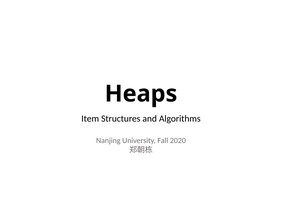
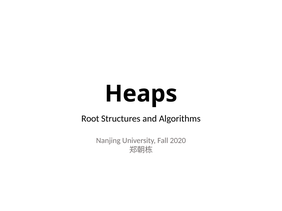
Item: Item -> Root (90, 119)
